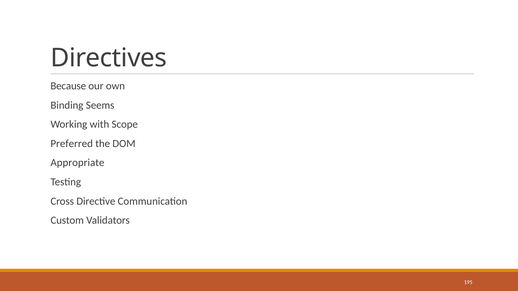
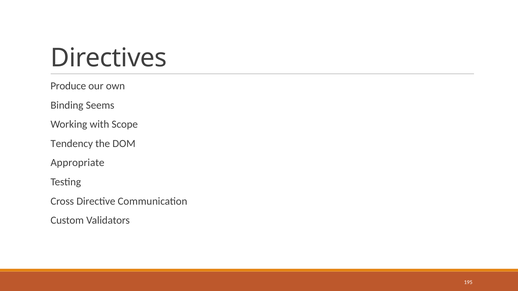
Because: Because -> Produce (68, 86)
Preferred: Preferred -> Tendency (72, 144)
